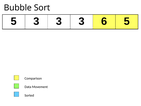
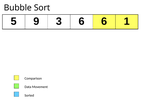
5 3: 3 -> 9 (36, 21)
3: 3 -> 6 (82, 21)
6 5: 5 -> 1 (127, 21)
